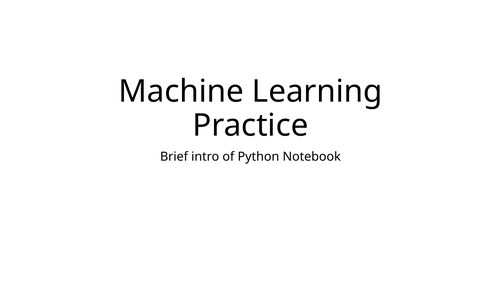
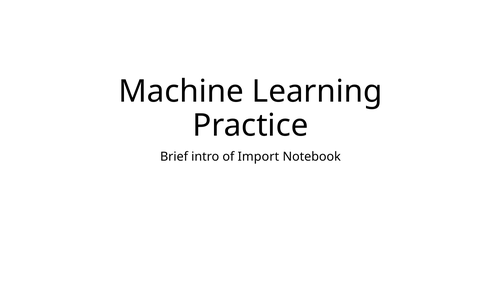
Python: Python -> Import (258, 157)
